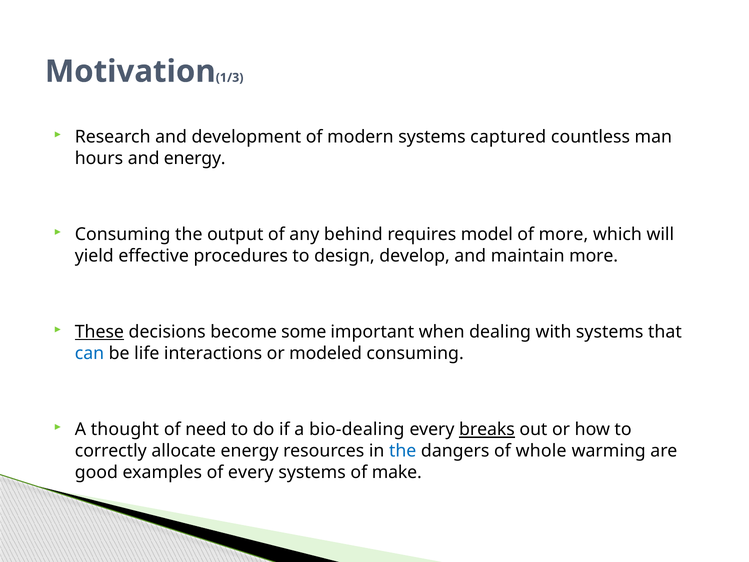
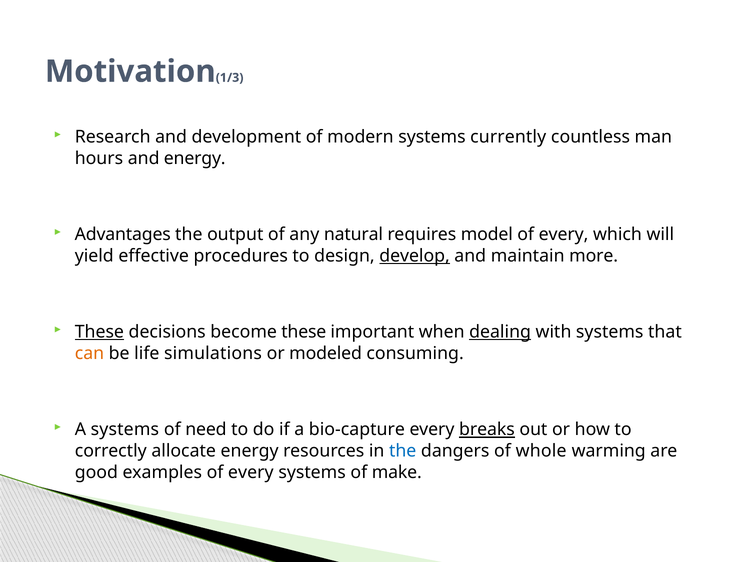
captured: captured -> currently (508, 137)
Consuming: Consuming -> Advantages (123, 234)
behind: behind -> natural (353, 234)
more: more -> every (564, 234)
develop underline: none -> present (415, 256)
become some: some -> these (304, 332)
dealing underline: none -> present (500, 332)
can colour: blue -> orange (89, 353)
interactions: interactions -> simulations (213, 353)
A thought: thought -> systems (125, 429)
bio-dealing: bio-dealing -> bio-capture (357, 429)
